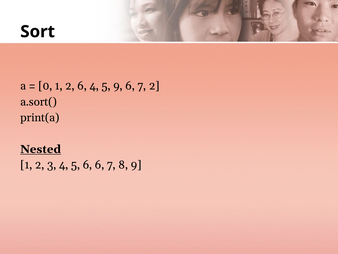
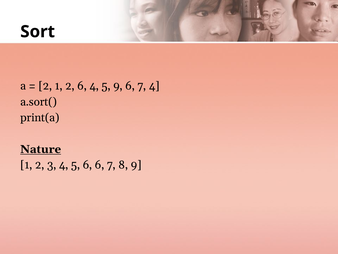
0: 0 -> 2 (45, 86)
7 2: 2 -> 4 (154, 86)
Nested: Nested -> Nature (41, 149)
